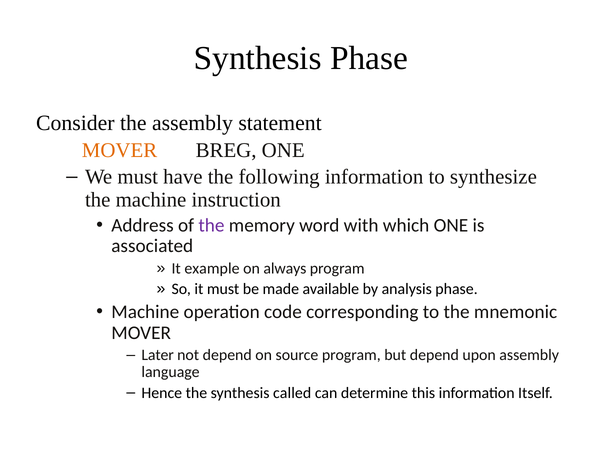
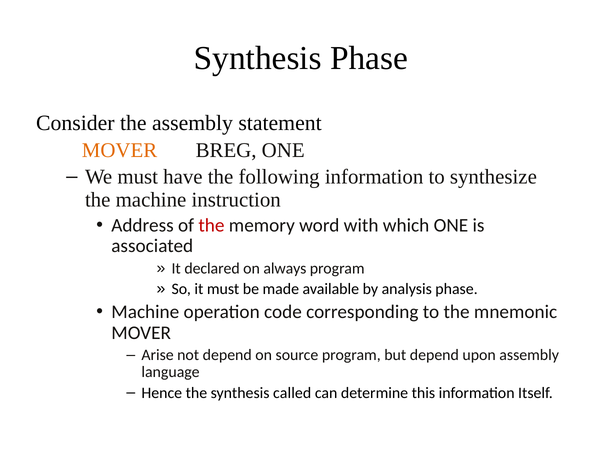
the colour: purple -> red (211, 225)
example: example -> declared (212, 268)
Later: Later -> Arise (158, 355)
